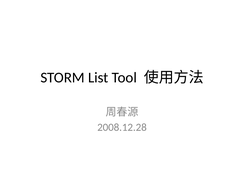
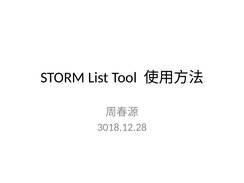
2008.12.28: 2008.12.28 -> 3018.12.28 (122, 127)
